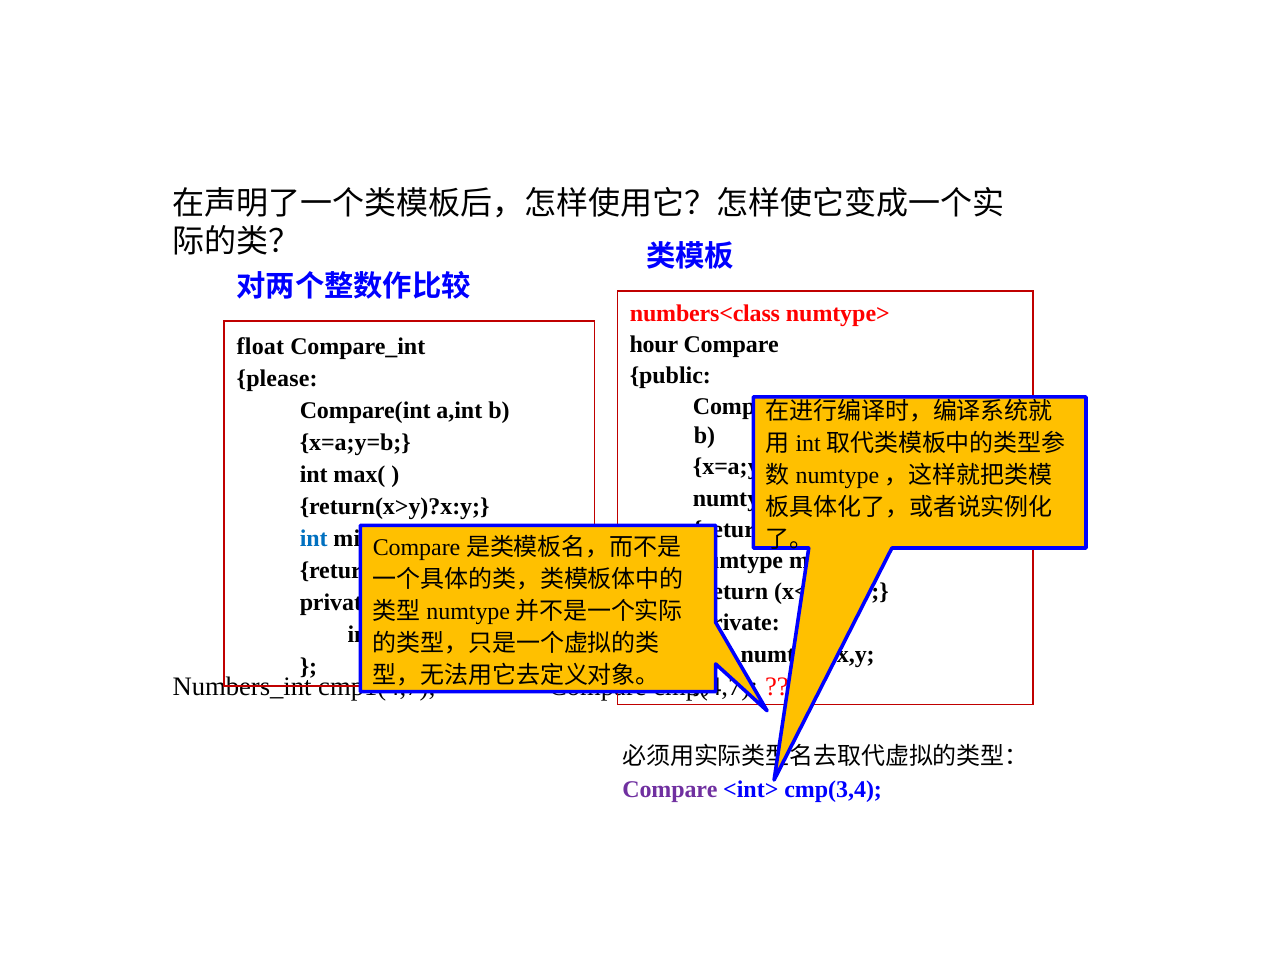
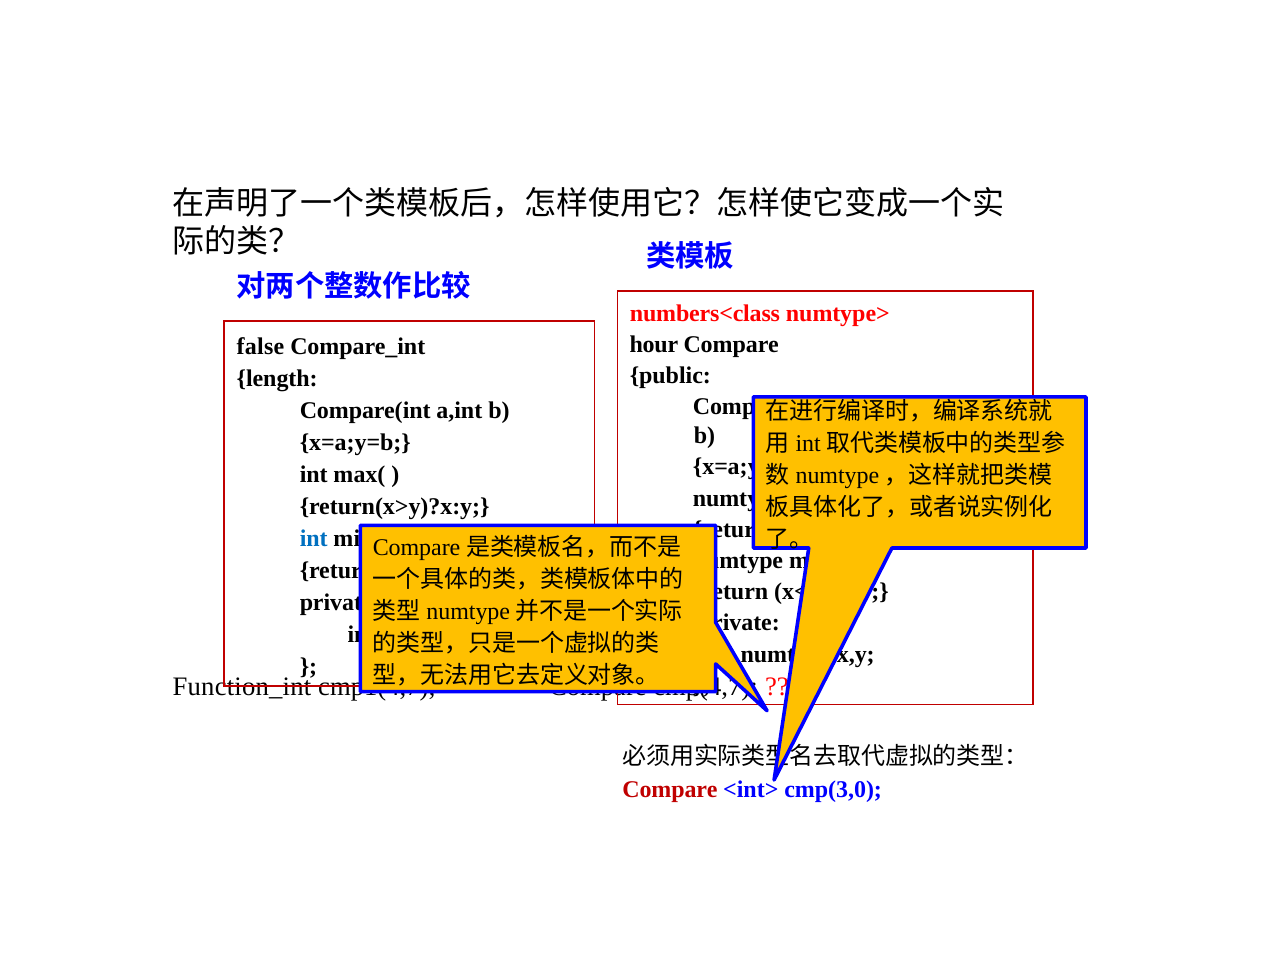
float: float -> false (260, 347)
please: please -> length (277, 379)
Numbers_int: Numbers_int -> Function_int (242, 687)
Compare colour: purple -> red (670, 790)
cmp(3,4: cmp(3,4 -> cmp(3,0 (833, 790)
